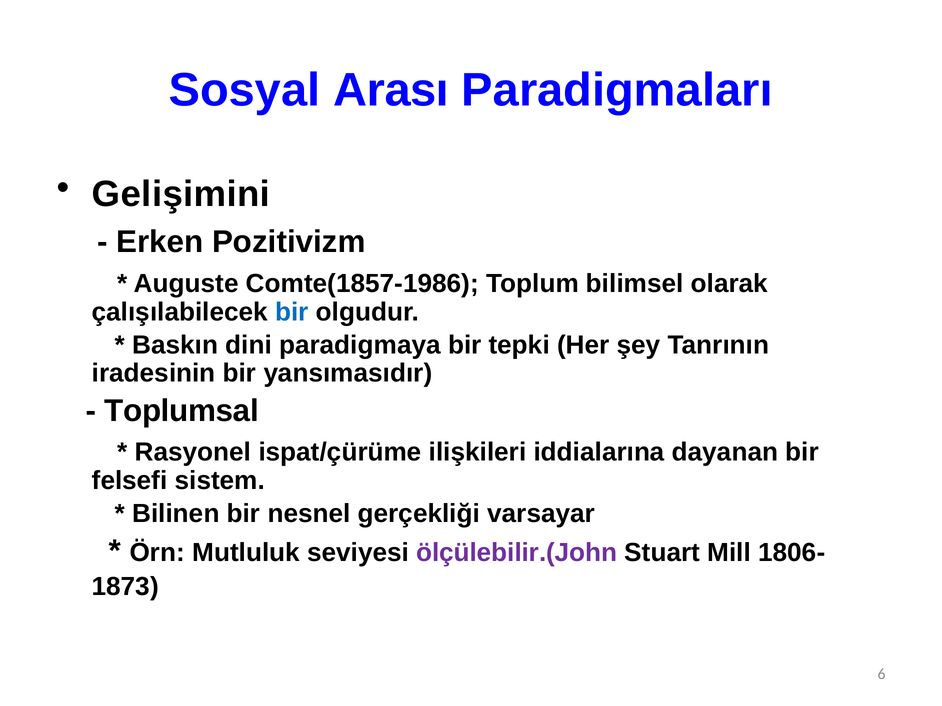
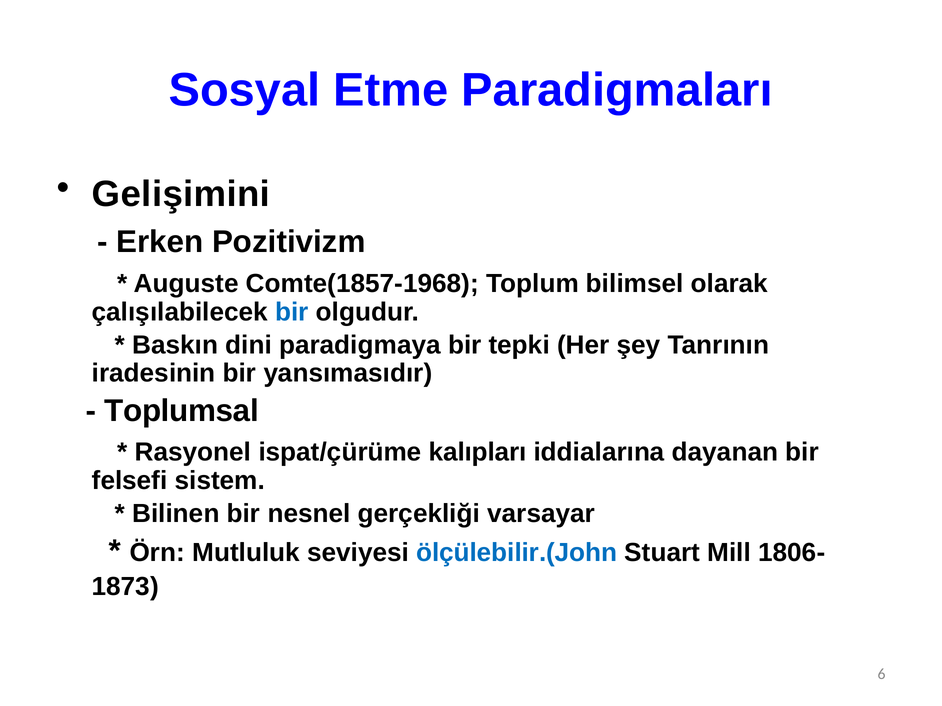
Arası: Arası -> Etme (391, 90)
Comte(1857-1986: Comte(1857-1986 -> Comte(1857-1968 (362, 284)
ilişkileri: ilişkileri -> kalıpları (478, 452)
ölçülebilir.(John colour: purple -> blue (517, 553)
